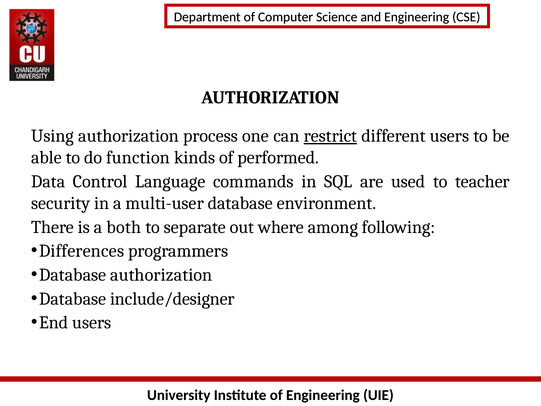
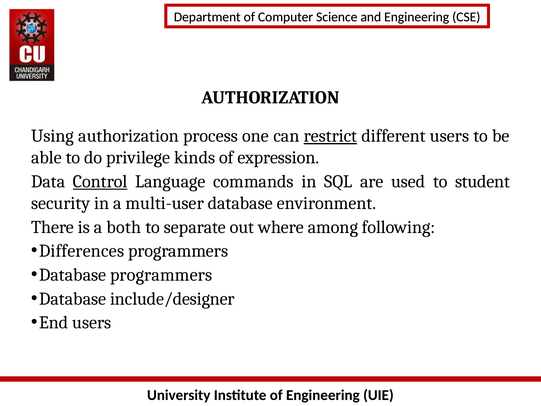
function: function -> privilege (138, 157)
performed: performed -> expression (278, 157)
Control underline: none -> present (100, 181)
teacher: teacher -> student (483, 181)
Database authorization: authorization -> programmers (161, 275)
